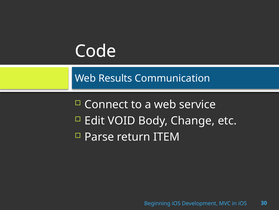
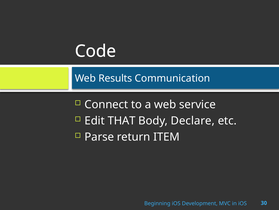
VOID: VOID -> THAT (122, 120)
Change: Change -> Declare (193, 120)
